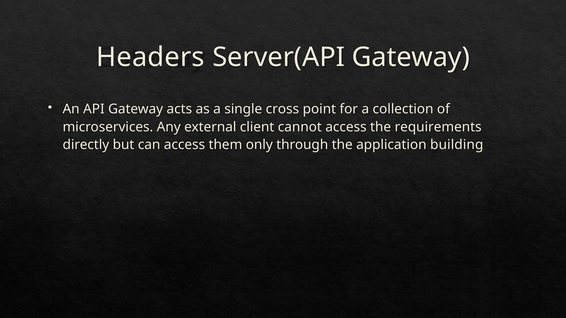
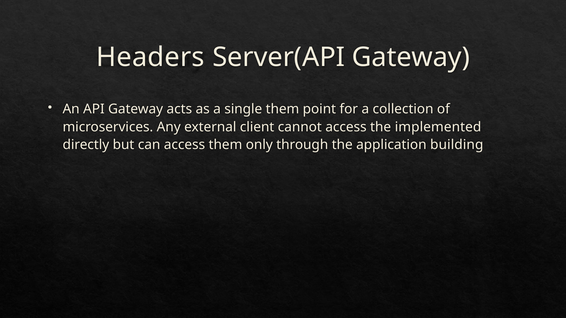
single cross: cross -> them (282, 109)
requirements: requirements -> implemented (438, 127)
